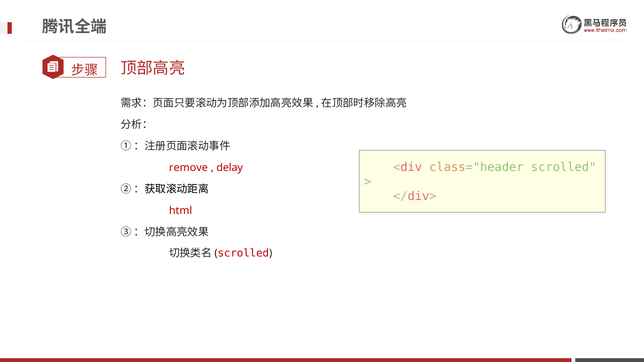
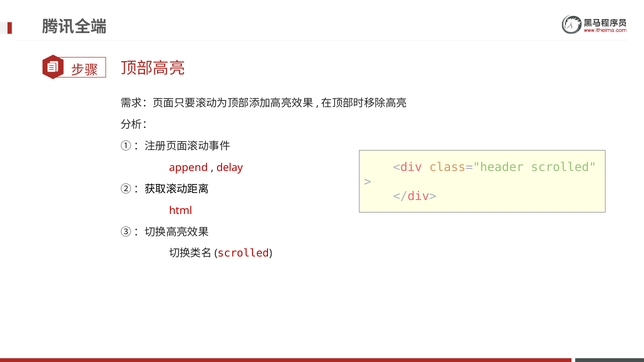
remove: remove -> append (188, 168)
